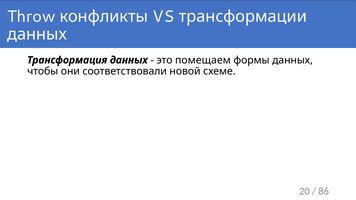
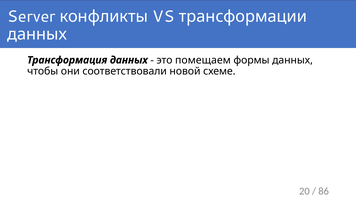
Throw: Throw -> Server (31, 17)
